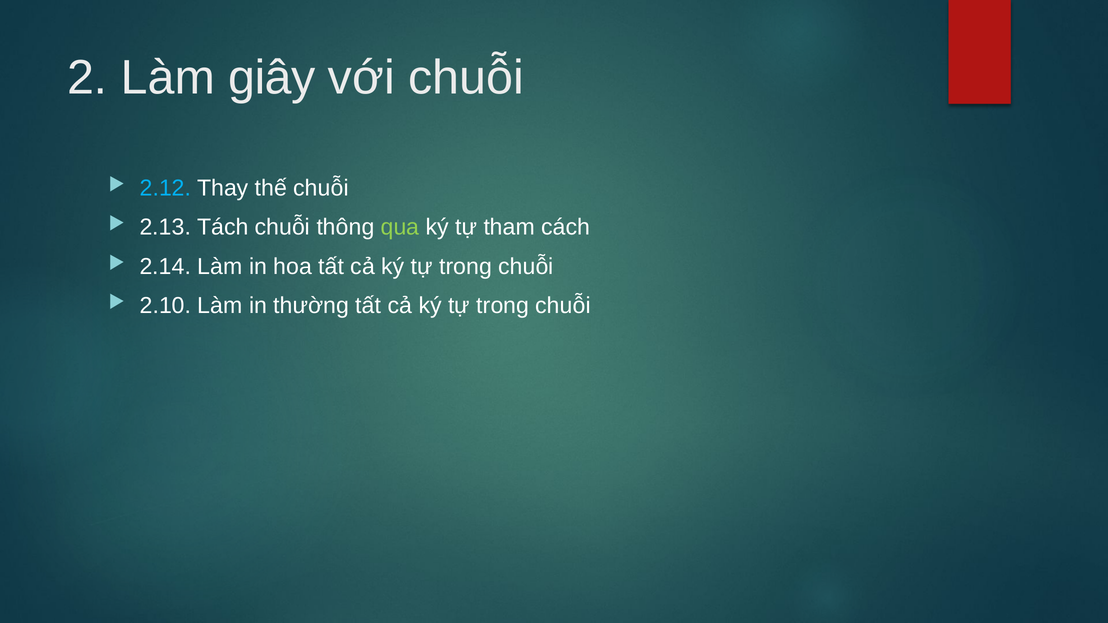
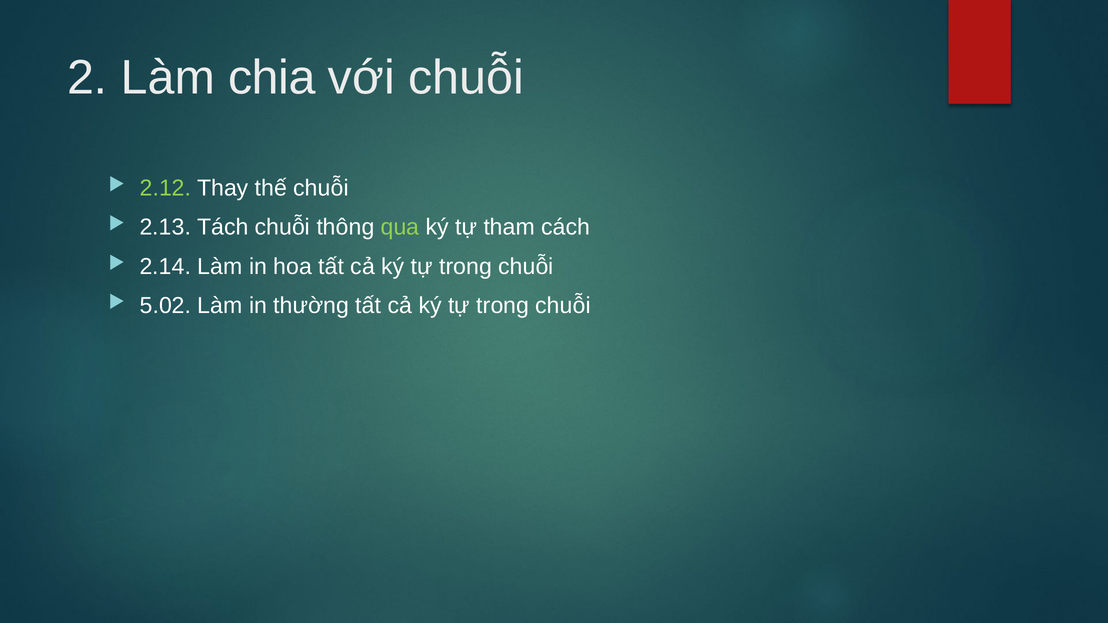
giây: giây -> chia (272, 78)
2.12 colour: light blue -> light green (165, 188)
2.10: 2.10 -> 5.02 (165, 306)
